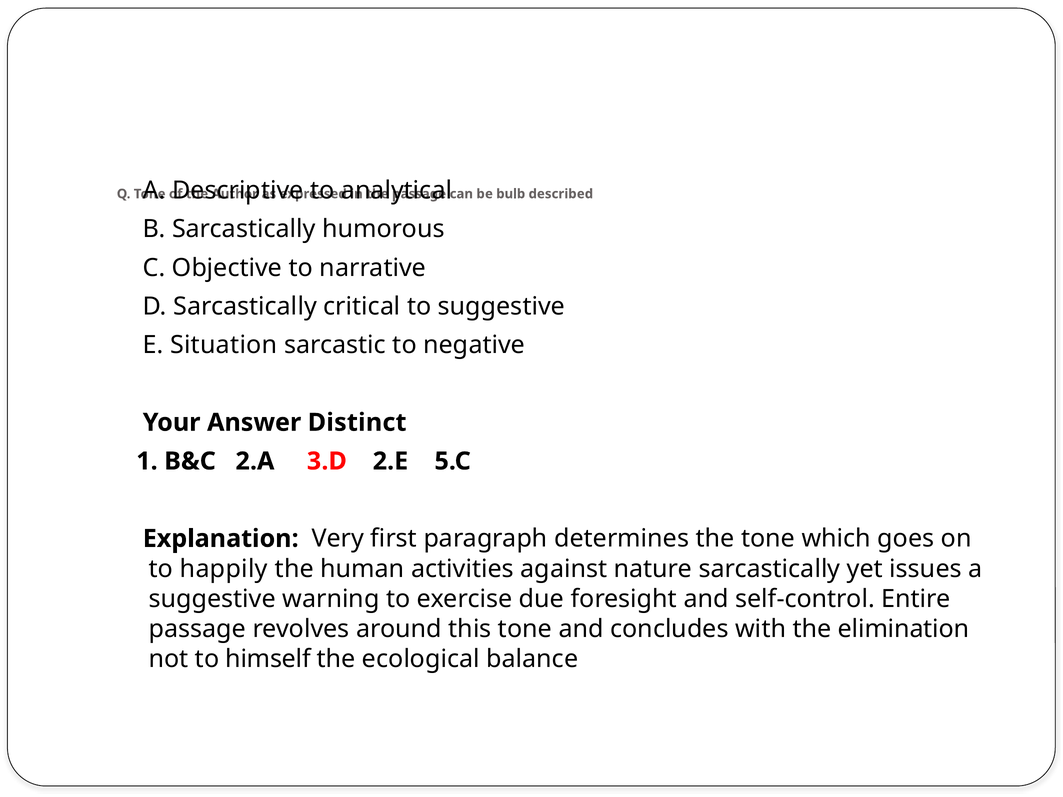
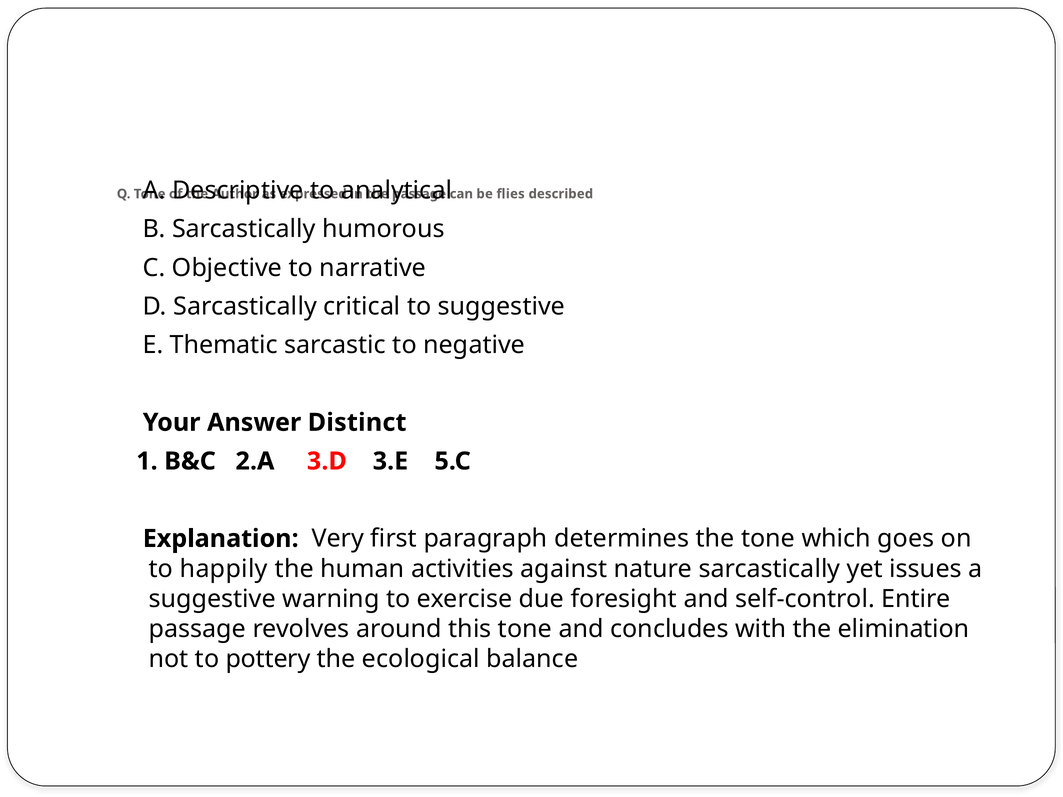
bulb: bulb -> flies (511, 194)
Situation: Situation -> Thematic (224, 345)
2.E: 2.E -> 3.E (390, 461)
himself: himself -> pottery (268, 659)
